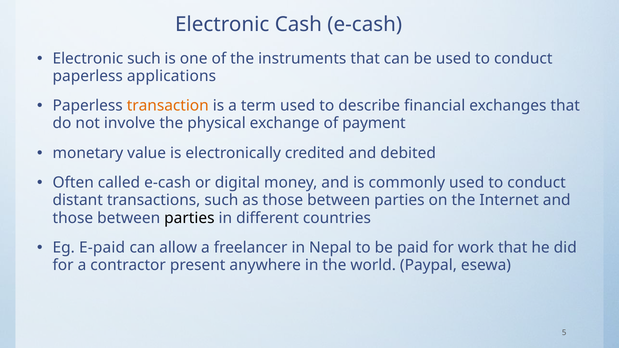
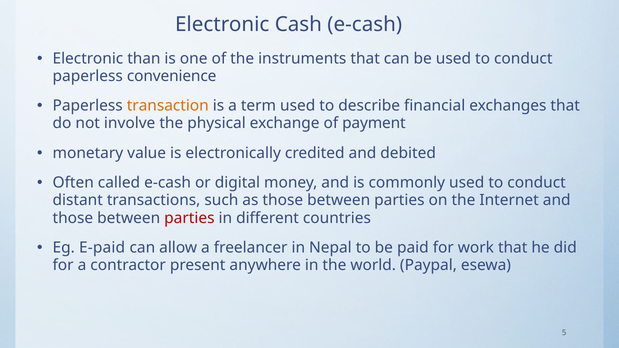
Electronic such: such -> than (144, 59)
applications: applications -> convenience (172, 76)
parties colour: black -> red (189, 218)
